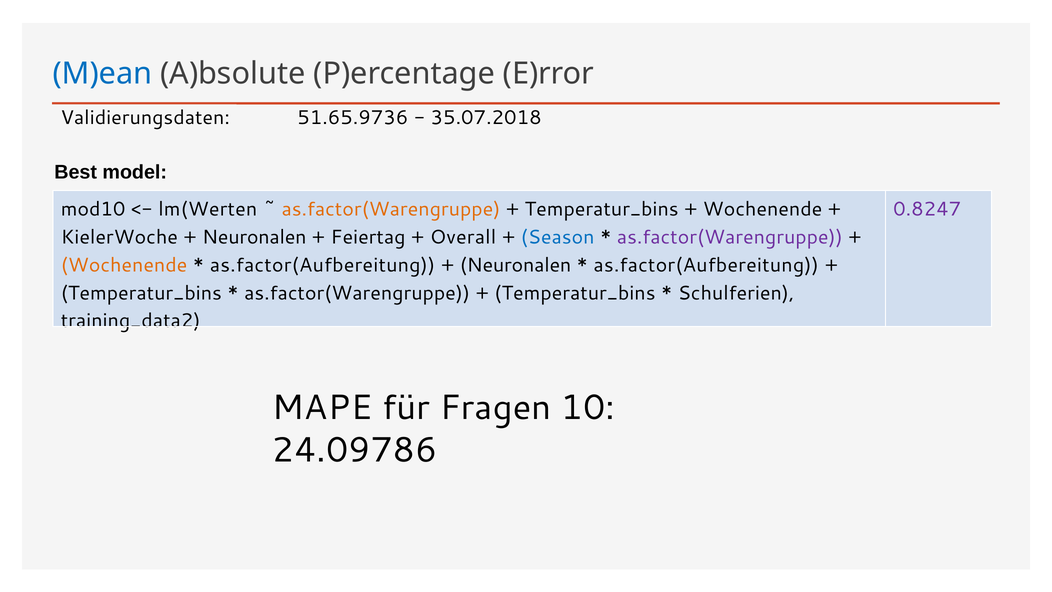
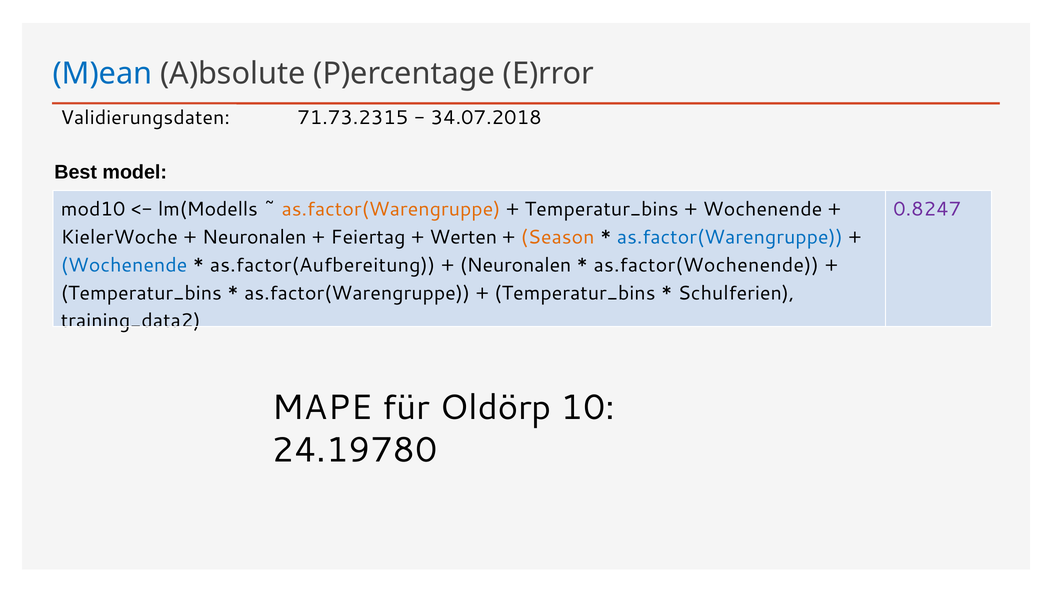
51.65.9736: 51.65.9736 -> 71.73.2315 (353, 118)
35.07.2018: 35.07.2018 -> 34.07.2018 (486, 118)
lm(Werten: lm(Werten -> lm(Modells (208, 209)
Overall: Overall -> Werten (463, 237)
Season colour: blue -> orange (558, 237)
as.factor(Warengruppe colour: purple -> blue (730, 237)
Wochenende colour: orange -> blue (124, 265)
as.factor(Aufbereitung: as.factor(Aufbereitung -> as.factor(Wochenende (706, 265)
Fragen: Fragen -> Oldörp (496, 408)
24.09786: 24.09786 -> 24.19780 (355, 450)
